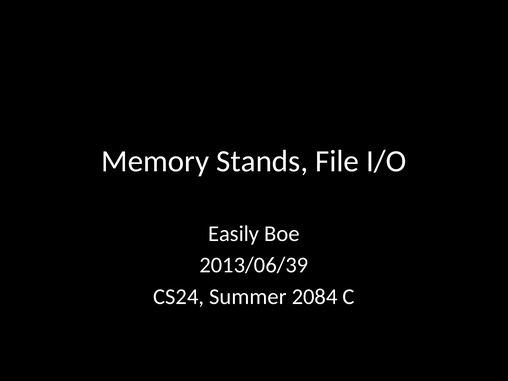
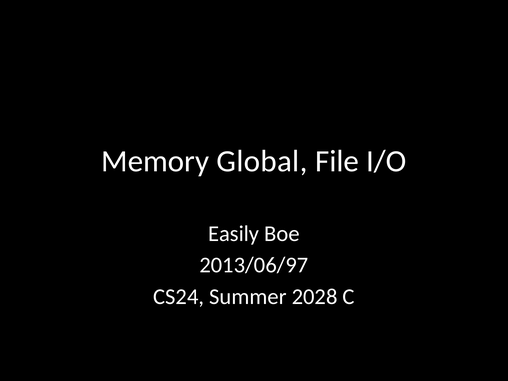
Stands: Stands -> Global (262, 161)
2013/06/39: 2013/06/39 -> 2013/06/97 (254, 265)
2084: 2084 -> 2028 (315, 297)
